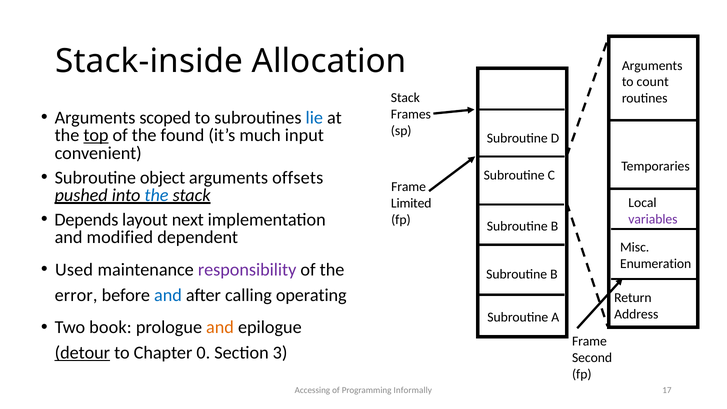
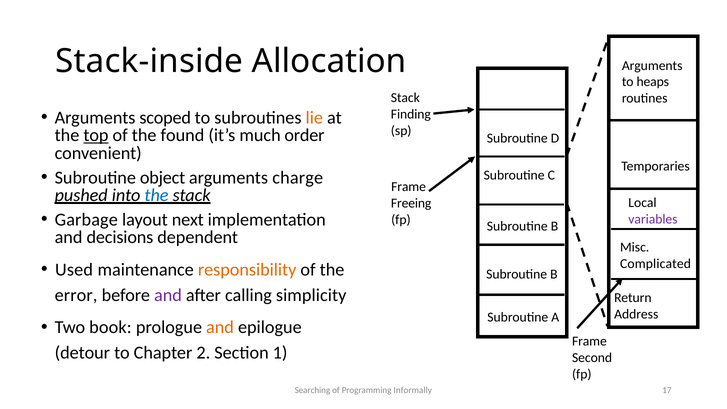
count: count -> heaps (653, 82)
lie colour: blue -> orange (314, 118)
Frames: Frames -> Finding (411, 114)
input: input -> order (304, 135)
offsets: offsets -> charge (298, 177)
Limited: Limited -> Freeing (411, 203)
Depends: Depends -> Garbage (86, 220)
modified: modified -> decisions (120, 237)
Enumeration: Enumeration -> Complicated (656, 264)
responsibility colour: purple -> orange (247, 269)
and colour: blue -> purple (168, 295)
operating: operating -> simplicity (311, 295)
detour underline: present -> none (82, 353)
0: 0 -> 2 (203, 353)
3: 3 -> 1 (280, 353)
Accessing: Accessing -> Searching (312, 390)
